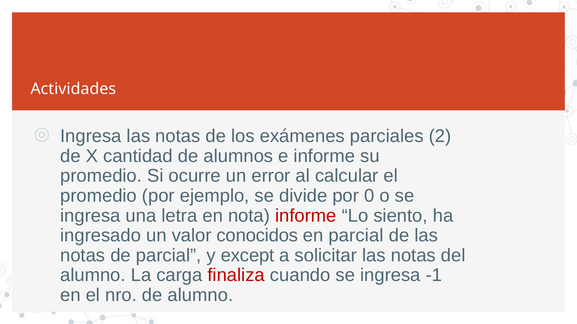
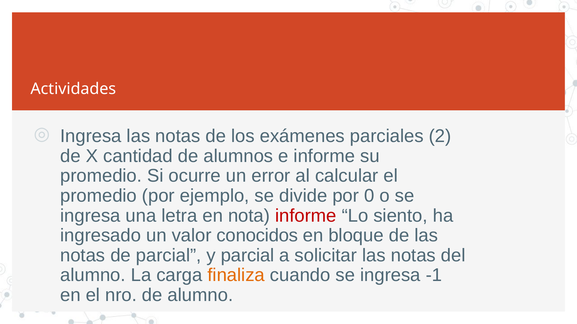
en parcial: parcial -> bloque (356, 236)
y except: except -> parcial (248, 256)
finaliza colour: red -> orange (236, 276)
